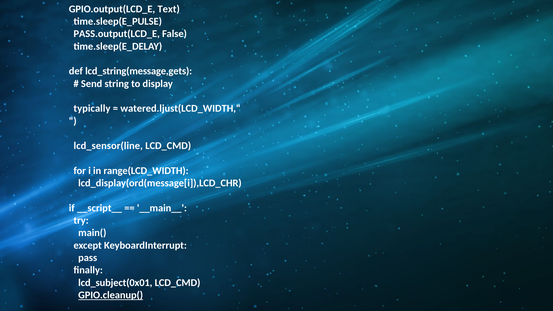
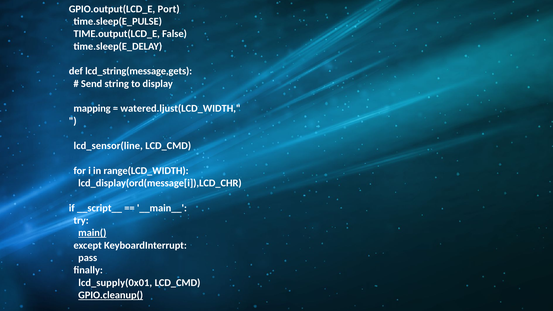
Text: Text -> Port (169, 9)
PASS.output(LCD_E: PASS.output(LCD_E -> TIME.output(LCD_E (117, 34)
typically: typically -> mapping (92, 109)
main( underline: none -> present (92, 233)
lcd_subject(0x01: lcd_subject(0x01 -> lcd_supply(0x01 (115, 283)
